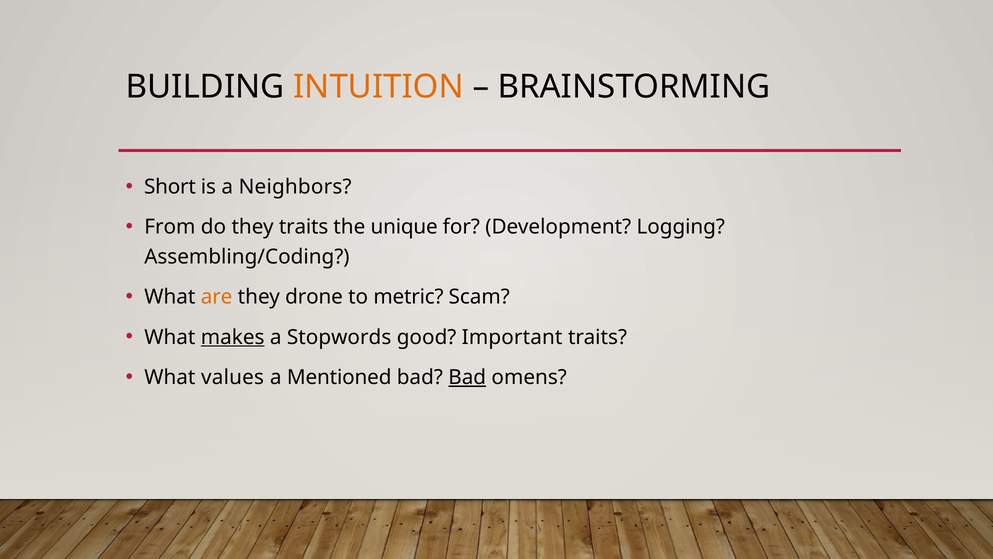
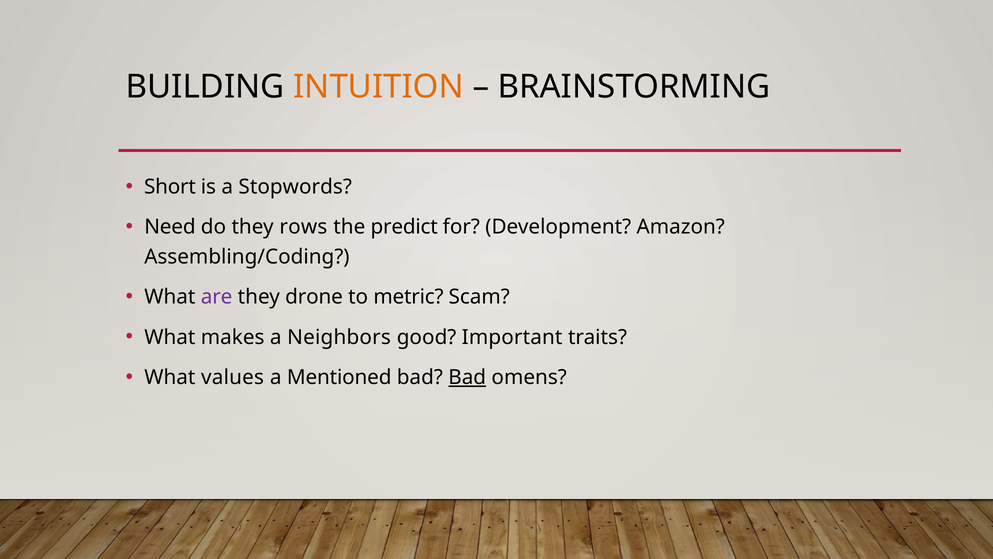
Neighbors: Neighbors -> Stopwords (295, 187)
From: From -> Need (170, 227)
they traits: traits -> rows (303, 227)
unique: unique -> predict (404, 227)
Logging: Logging -> Amazon (681, 227)
are colour: orange -> purple (217, 297)
makes underline: present -> none (233, 337)
Stopwords: Stopwords -> Neighbors (339, 337)
